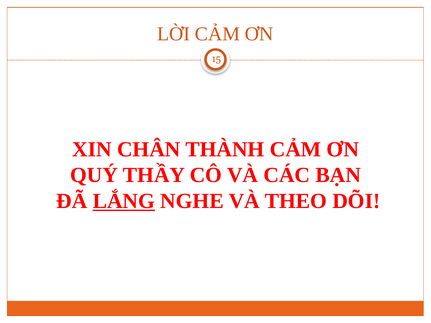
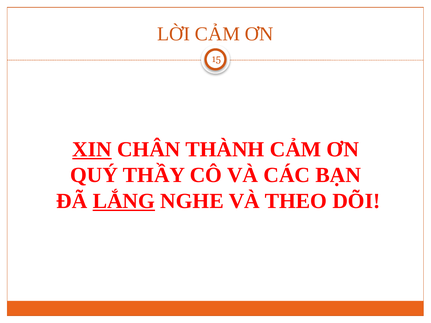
XIN underline: none -> present (92, 149)
